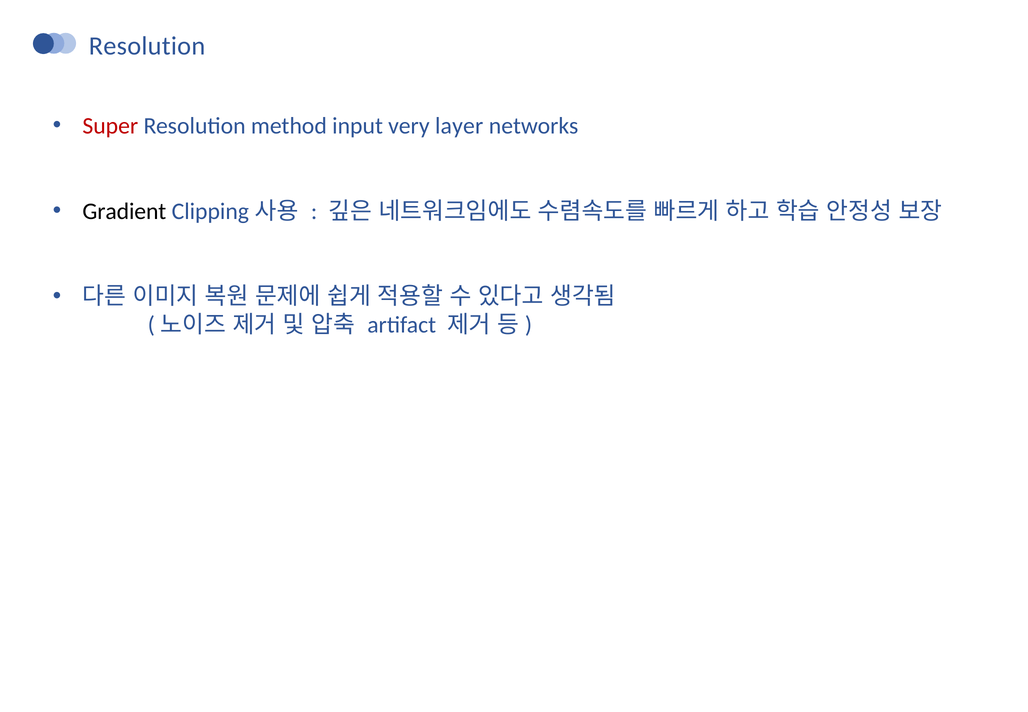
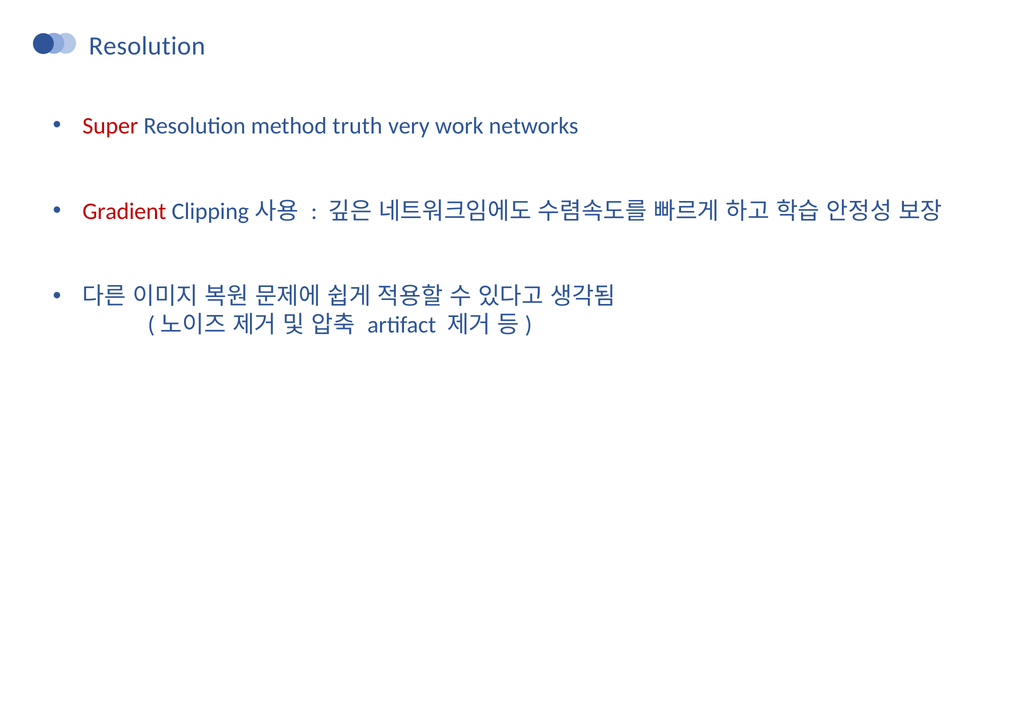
input: input -> truth (357, 126)
layer: layer -> work (459, 126)
Gradient colour: black -> red (124, 211)
